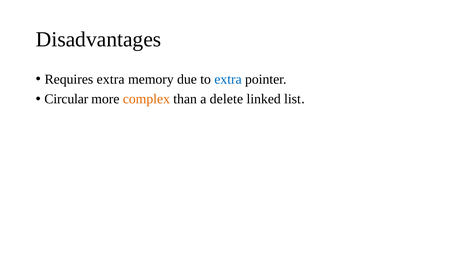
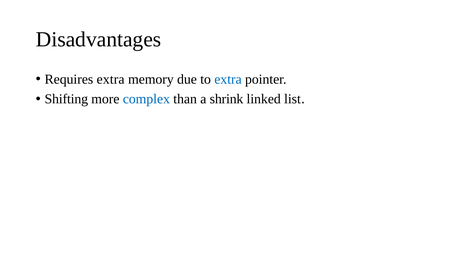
Circular: Circular -> Shifting (66, 99)
complex colour: orange -> blue (146, 99)
delete: delete -> shrink (227, 99)
